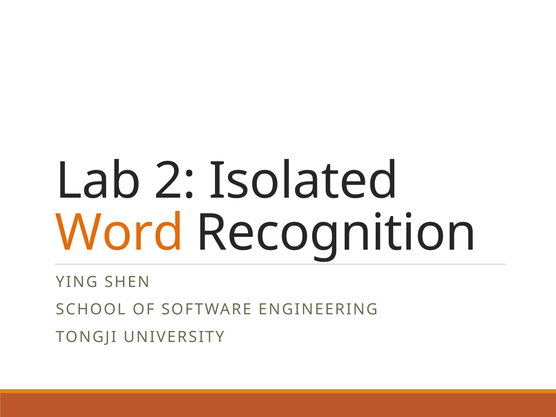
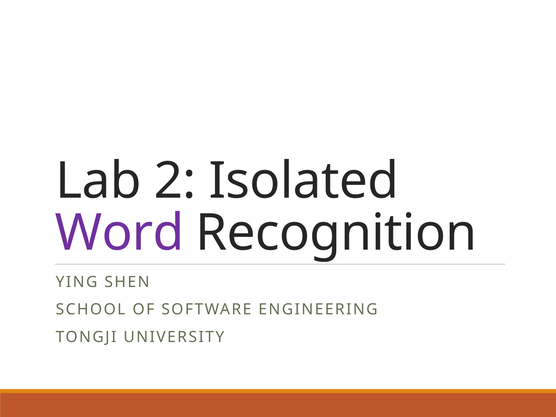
Word colour: orange -> purple (120, 233)
